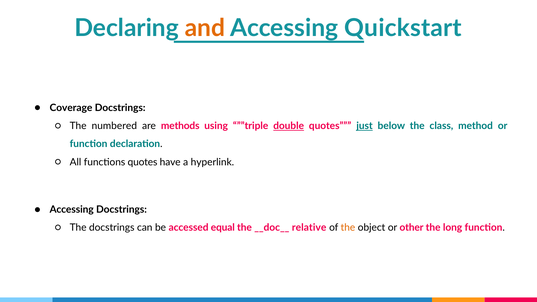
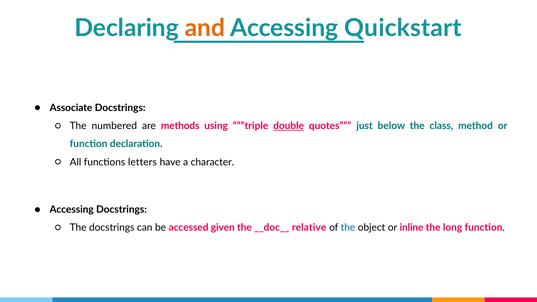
Coverage: Coverage -> Associate (71, 108)
just underline: present -> none (365, 126)
functions quotes: quotes -> letters (142, 162)
hyperlink: hyperlink -> character (212, 162)
equal: equal -> given (223, 228)
the colour: orange -> blue (348, 228)
other: other -> inline (412, 228)
